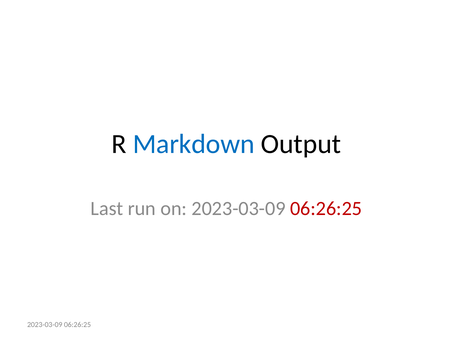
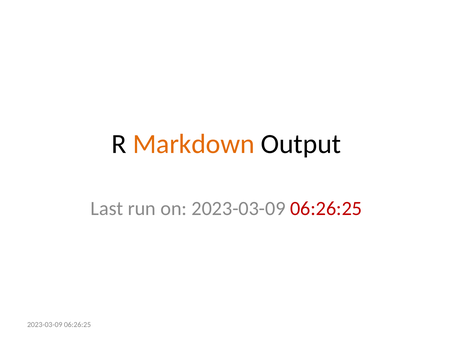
Markdown colour: blue -> orange (194, 144)
